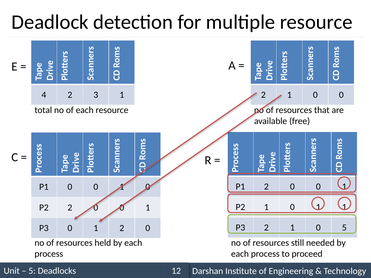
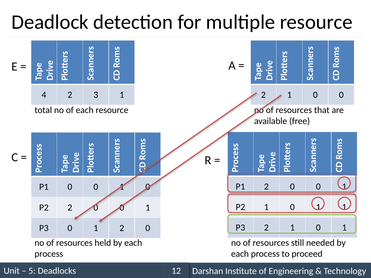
2 1 0 5: 5 -> 1 (344, 228)
